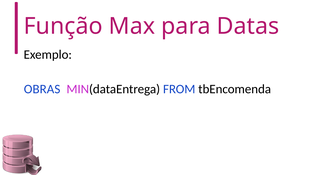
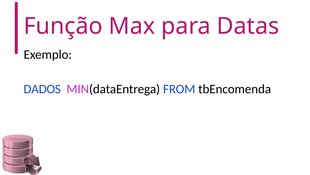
OBRAS: OBRAS -> DADOS (42, 89)
